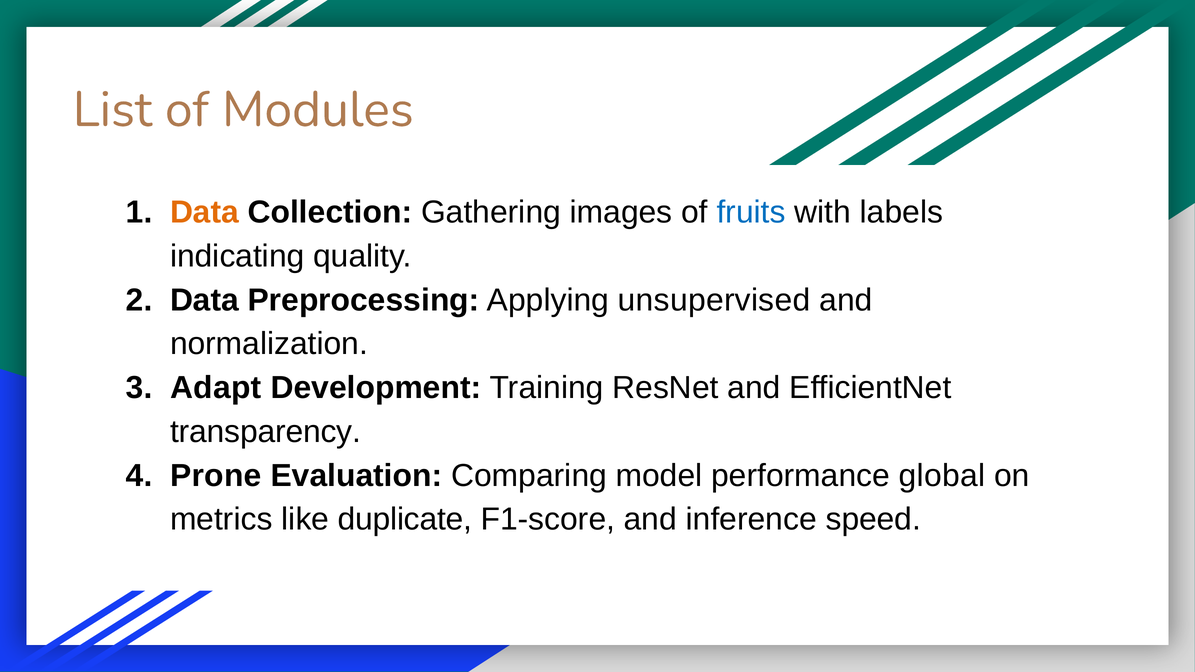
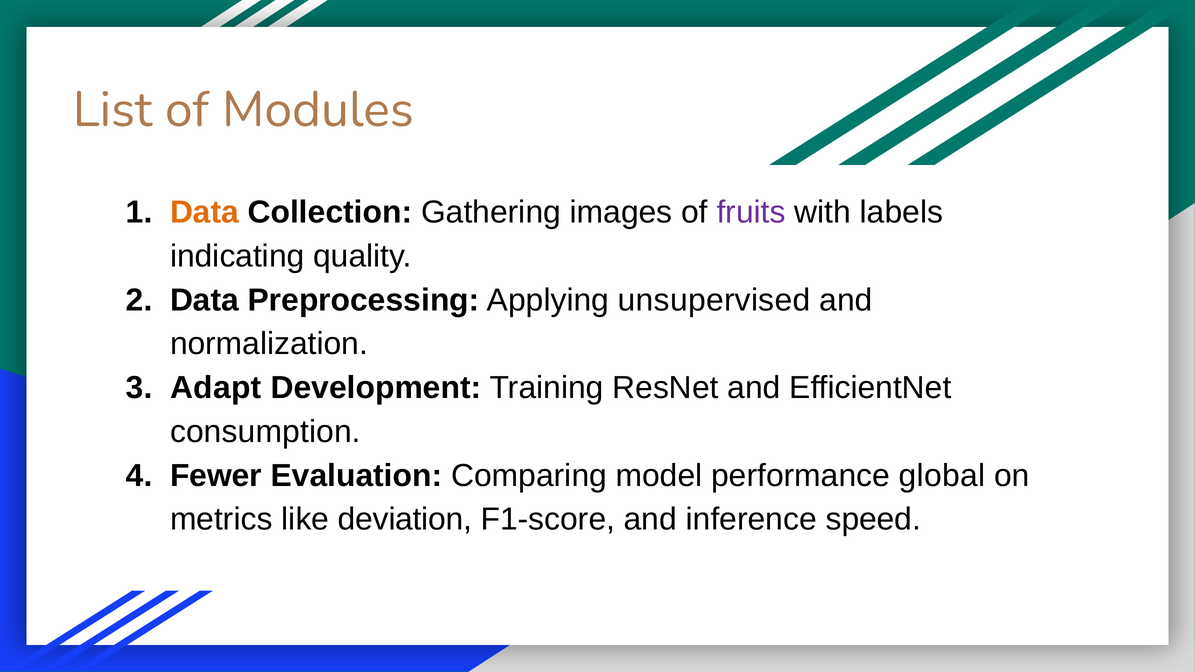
fruits colour: blue -> purple (751, 212)
transparency: transparency -> consumption (265, 432)
Prone: Prone -> Fewer (216, 476)
duplicate: duplicate -> deviation (405, 520)
